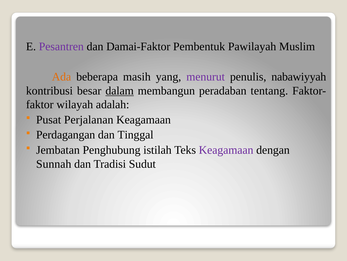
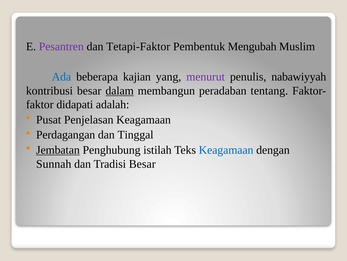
Damai-Faktor: Damai-Faktor -> Tetapi-Faktor (138, 46)
Pawilayah: Pawilayah -> Mengubah (252, 46)
Ada colour: orange -> blue (61, 77)
masih: masih -> kajian (137, 77)
wilayah: wilayah -> didapati (75, 104)
Perjalanan: Perjalanan -> Penjelasan (89, 119)
Jembatan underline: none -> present (58, 150)
Keagamaan colour: purple -> blue (226, 150)
Tradisi Sudut: Sudut -> Besar (142, 163)
